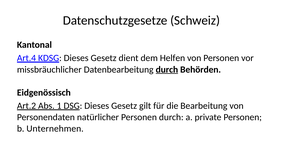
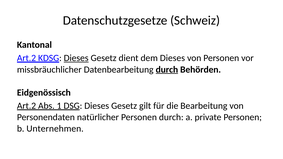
Art.4: Art.4 -> Art.2 (26, 58)
Dieses underline: none -> present (76, 58)
dem Helfen: Helfen -> Dieses (172, 58)
